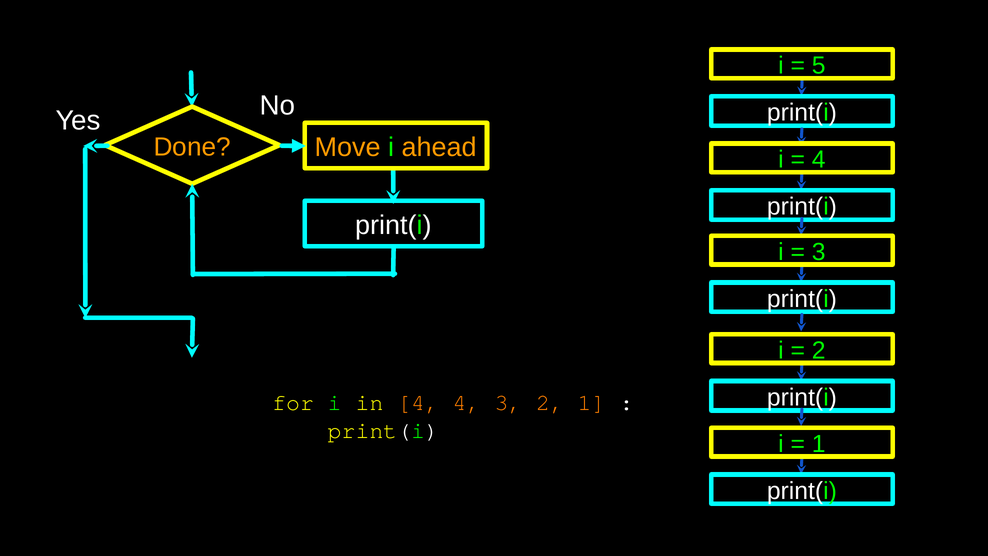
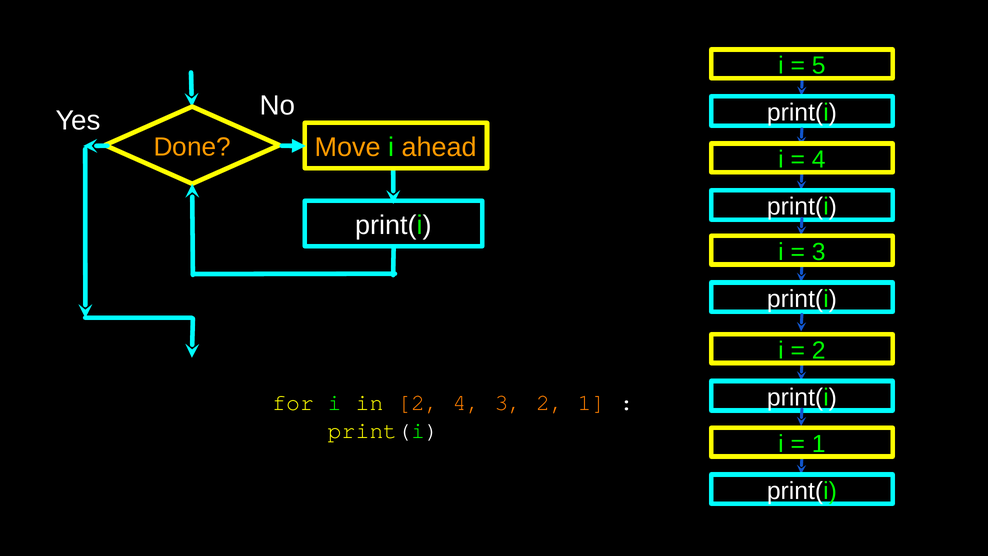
in 4: 4 -> 2 (418, 403)
